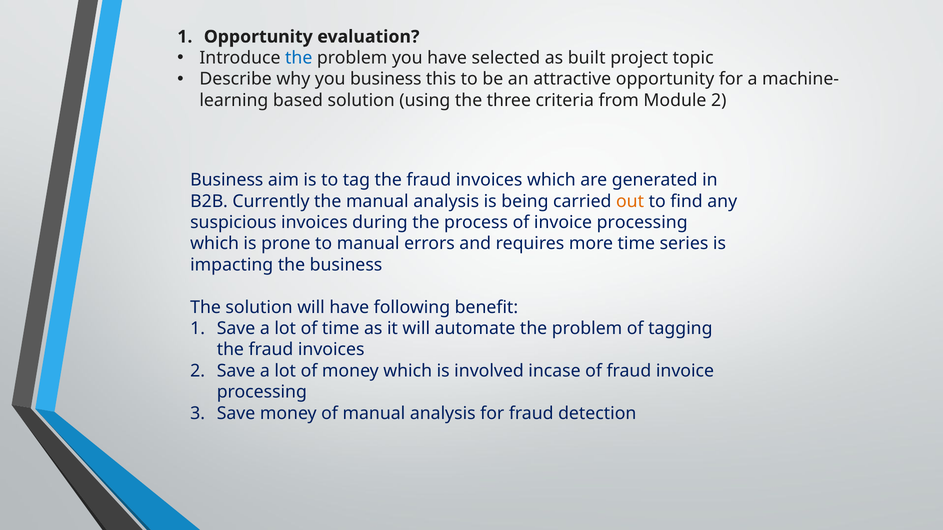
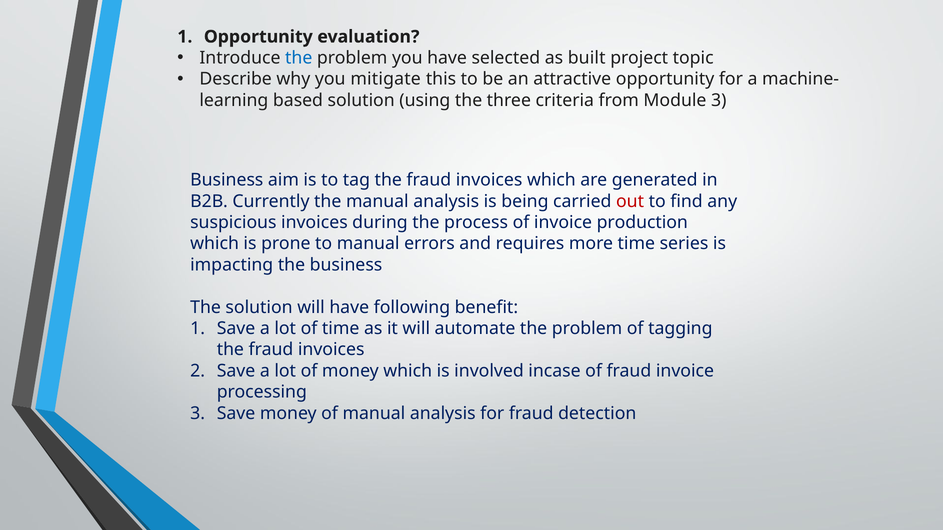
you business: business -> mitigate (386, 79)
Module 2: 2 -> 3 (719, 100)
out colour: orange -> red (630, 201)
of invoice processing: processing -> production (642, 223)
